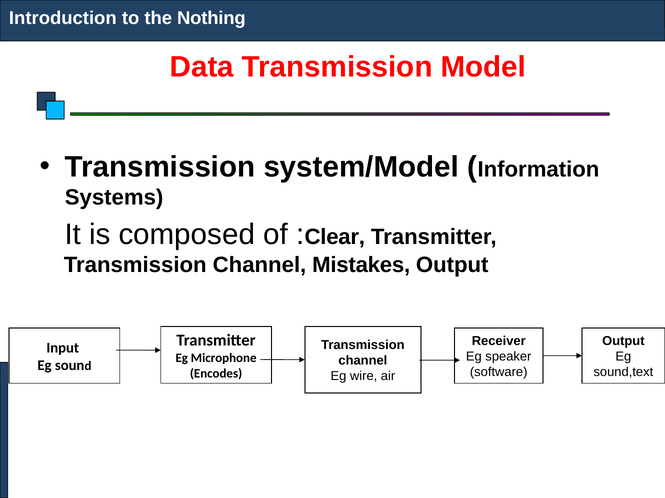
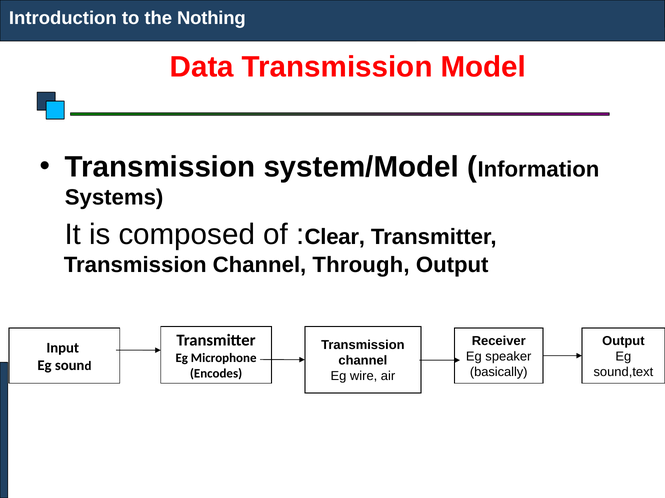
Mistakes: Mistakes -> Through (361, 265)
software: software -> basically (499, 373)
